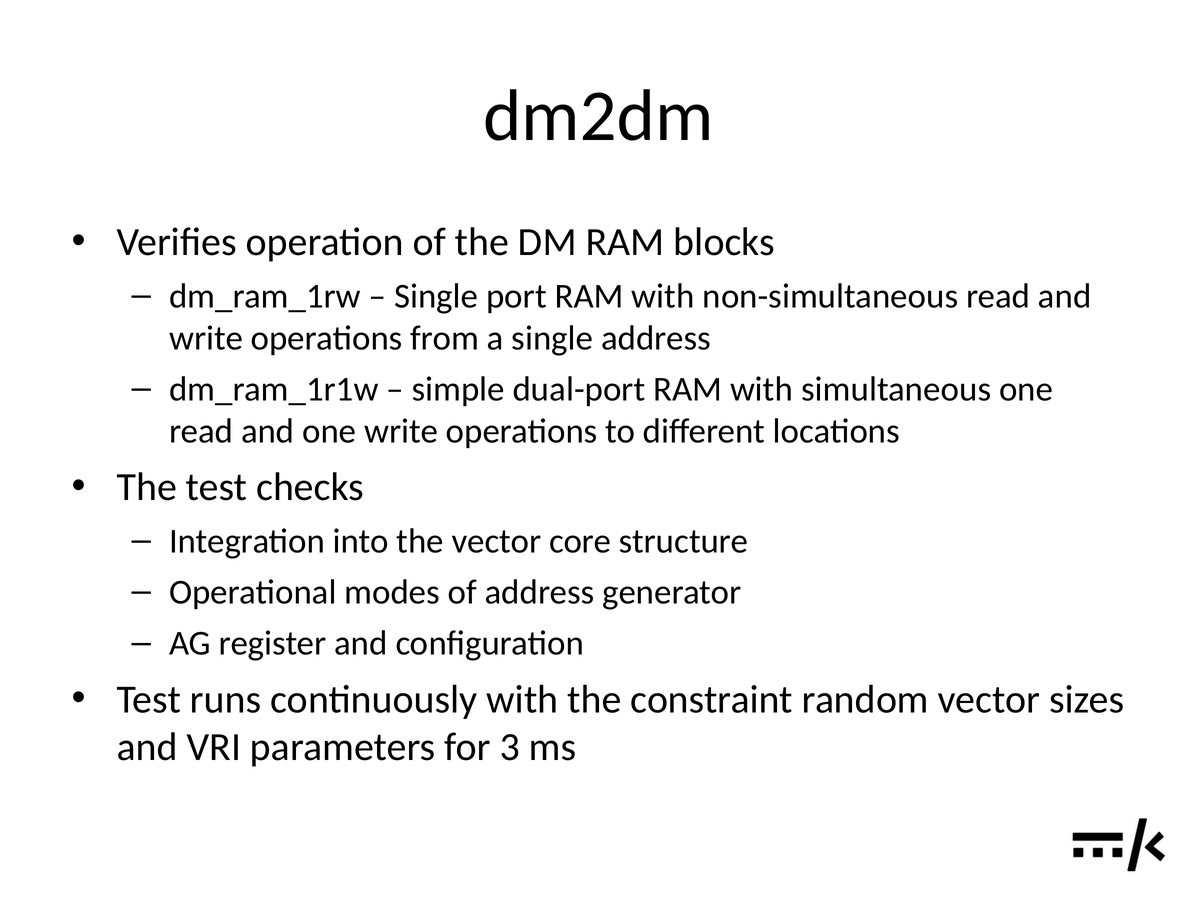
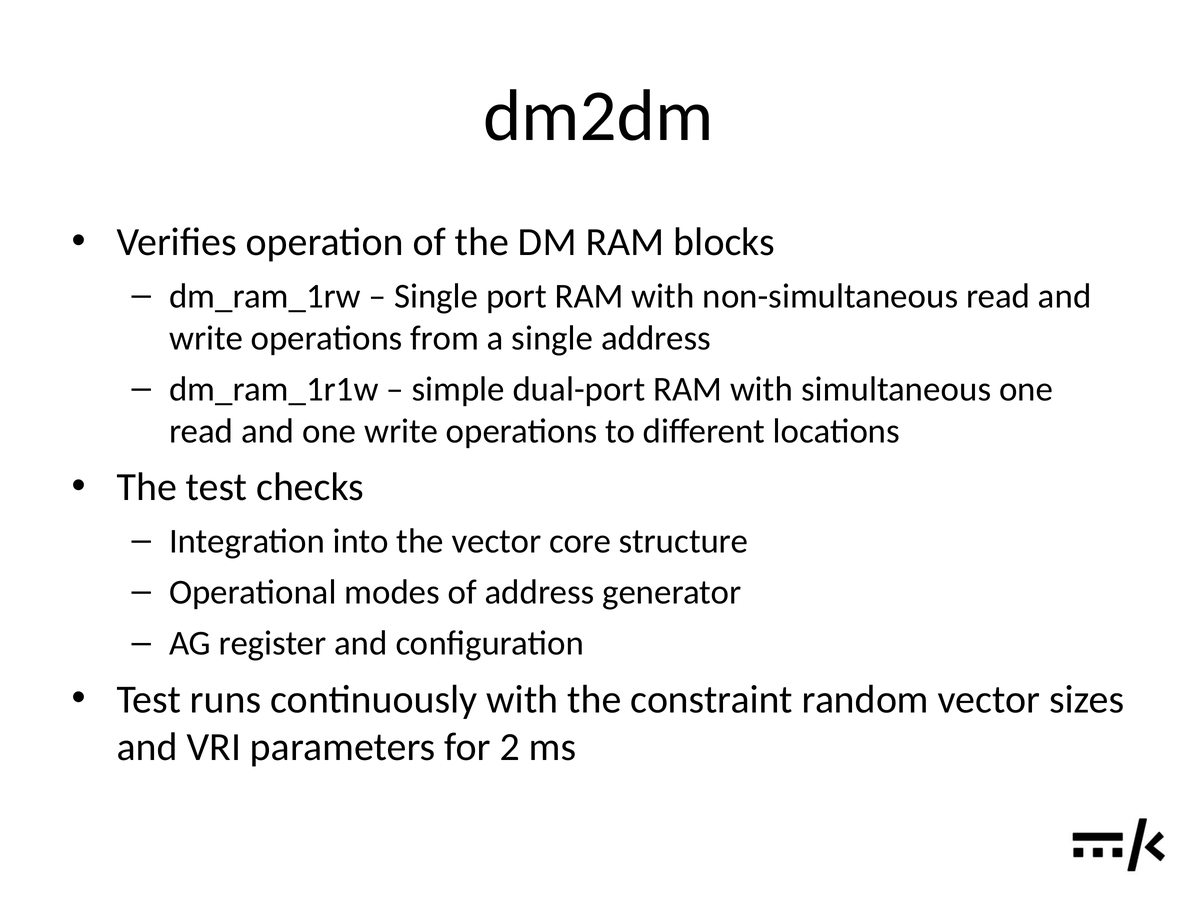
3: 3 -> 2 (510, 747)
